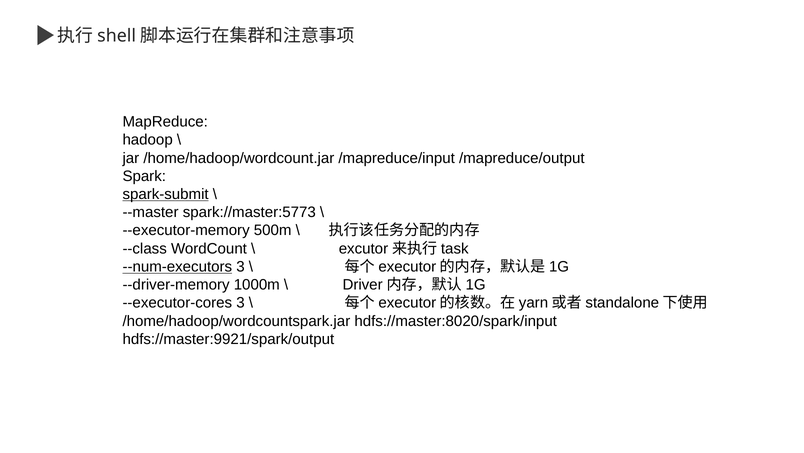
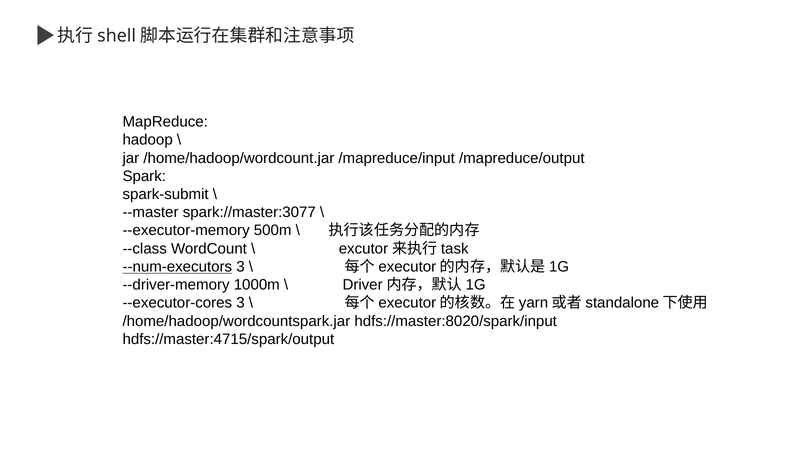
spark-submit underline: present -> none (166, 194)
spark://master:5773: spark://master:5773 -> spark://master:3077 (249, 212)
hdfs://master:9921/spark/output: hdfs://master:9921/spark/output -> hdfs://master:4715/spark/output (228, 339)
